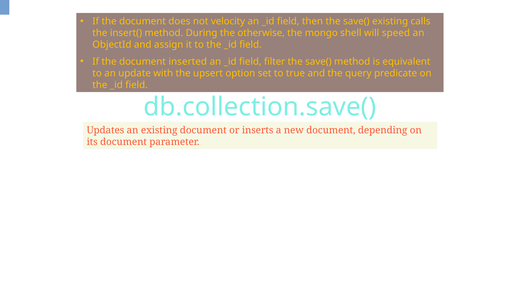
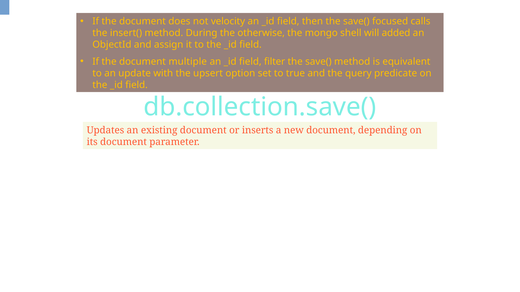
save( existing: existing -> focused (390, 21)
speed: speed -> added (396, 33)
inserted: inserted -> multiple (188, 62)
